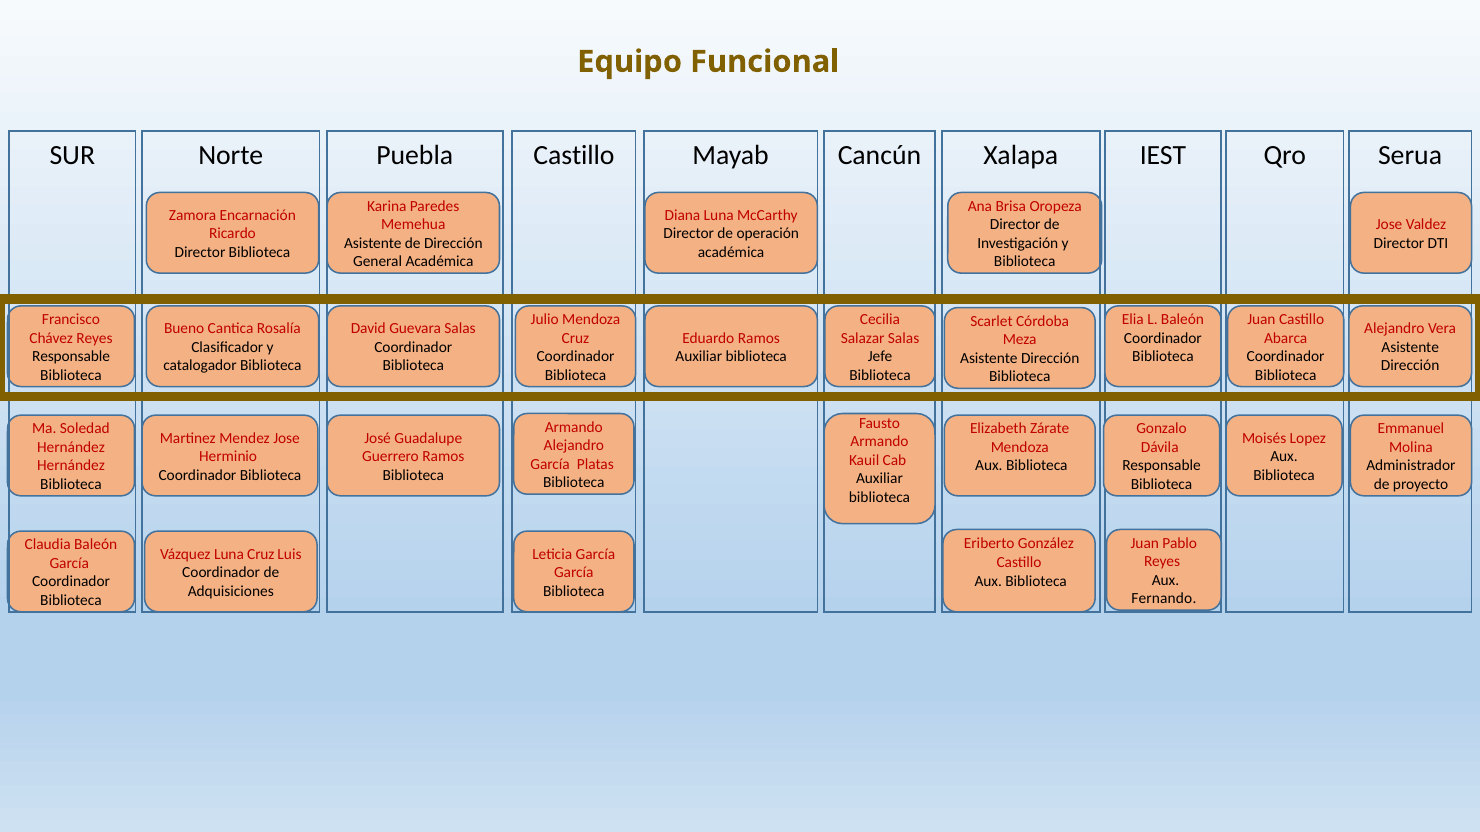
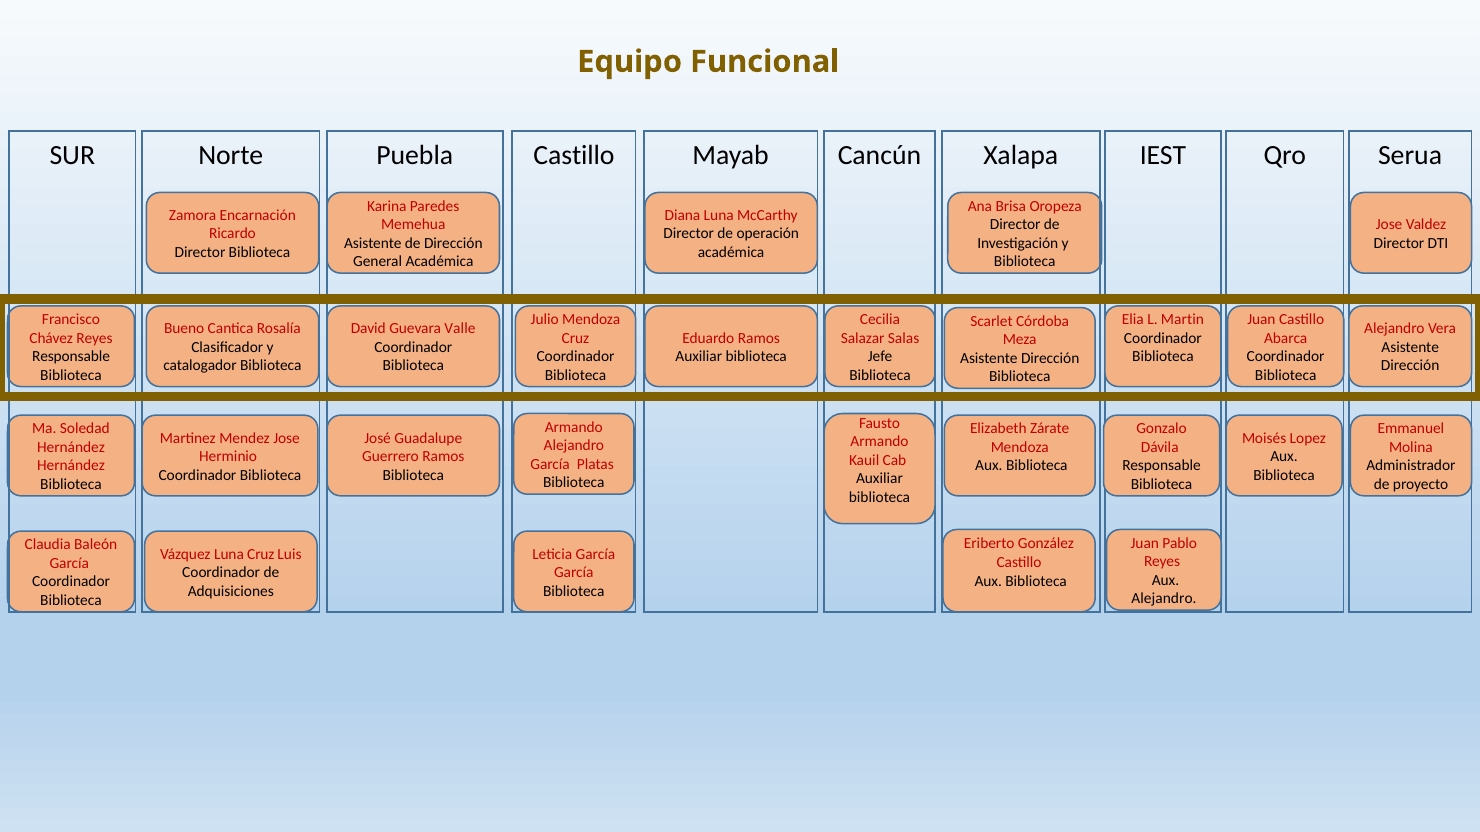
L Baleón: Baleón -> Martin (1182, 320)
Guevara Salas: Salas -> Valle (460, 329)
Fernando: Fernando -> Alejandro (1164, 599)
